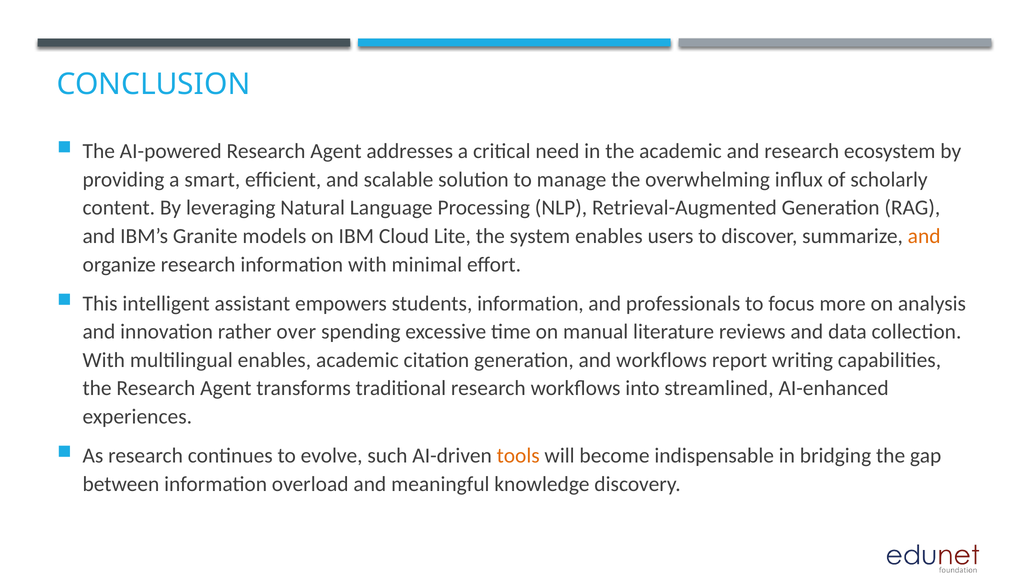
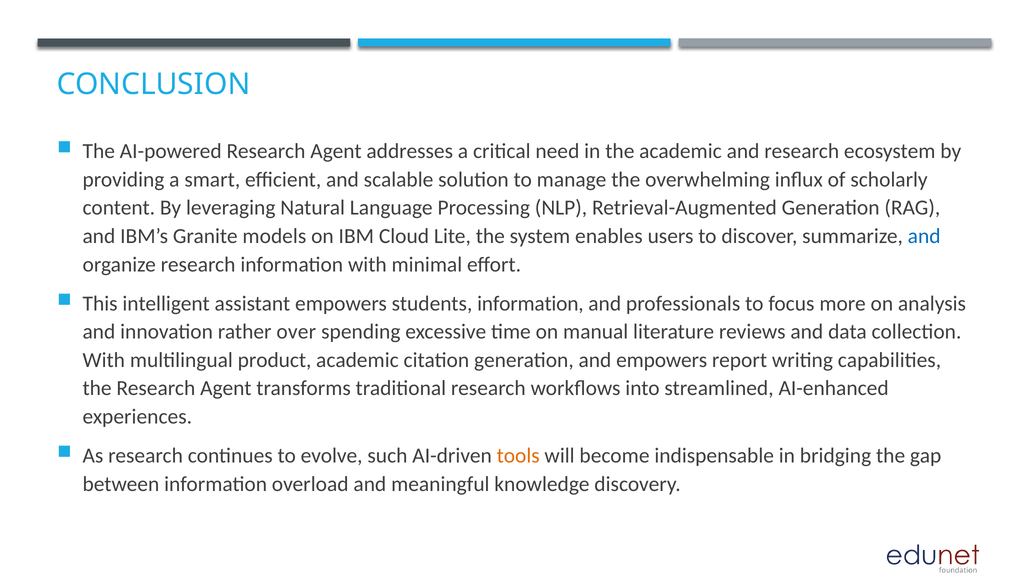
and colour: orange -> blue (924, 236)
multilingual enables: enables -> product (275, 360)
and workflows: workflows -> empowers (662, 360)
